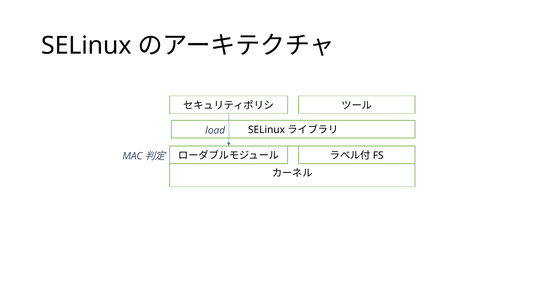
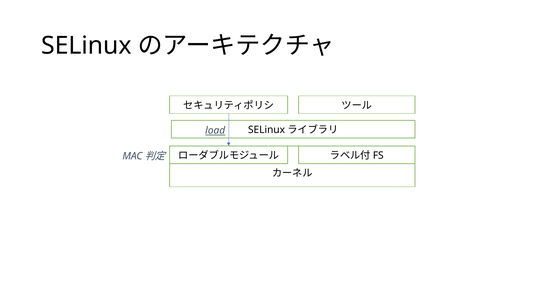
load underline: none -> present (215, 130)
